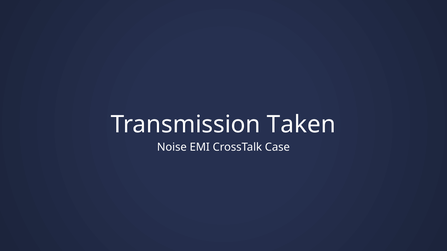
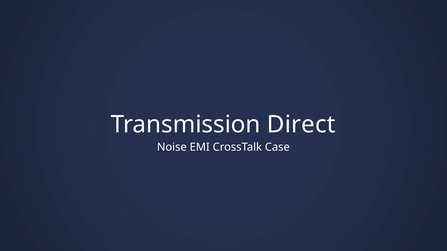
Taken: Taken -> Direct (301, 125)
